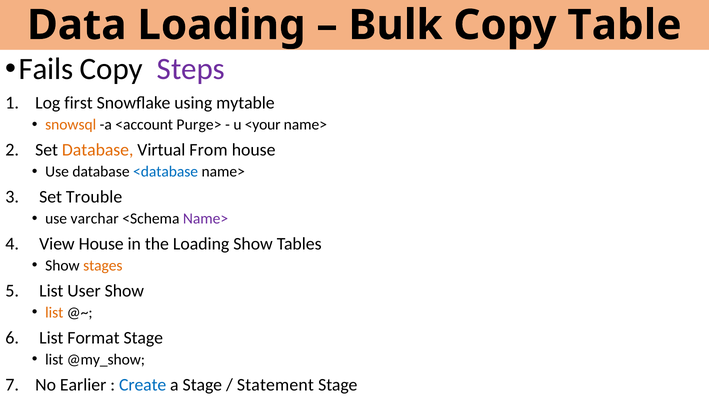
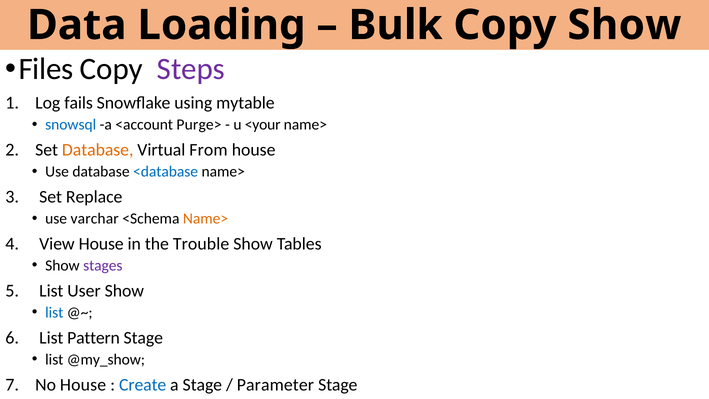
Copy Table: Table -> Show (624, 25)
Fails: Fails -> Files (46, 69)
first: first -> fails (79, 103)
snowsql colour: orange -> blue (71, 124)
Trouble: Trouble -> Replace (94, 197)
Name> colour: purple -> orange (206, 218)
the Loading: Loading -> Trouble (201, 244)
stages colour: orange -> purple (103, 265)
list colour: orange -> blue (54, 312)
Format: Format -> Pattern (94, 338)
No Earlier: Earlier -> House (83, 385)
Statement: Statement -> Parameter (275, 385)
